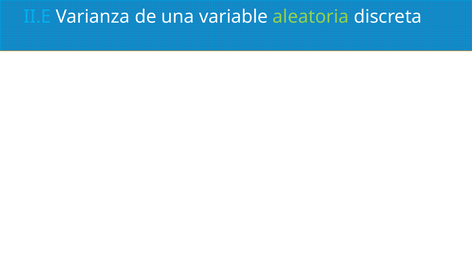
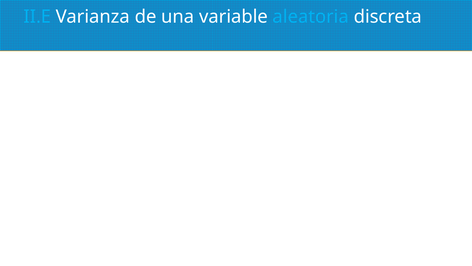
aleatoria colour: light green -> light blue (311, 17)
